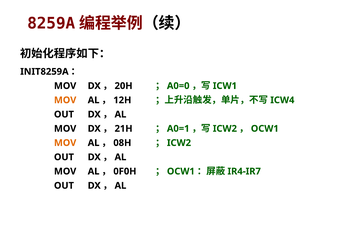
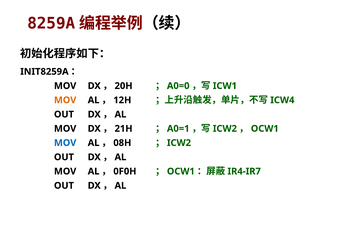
MOV colour: orange -> blue (65, 143)
